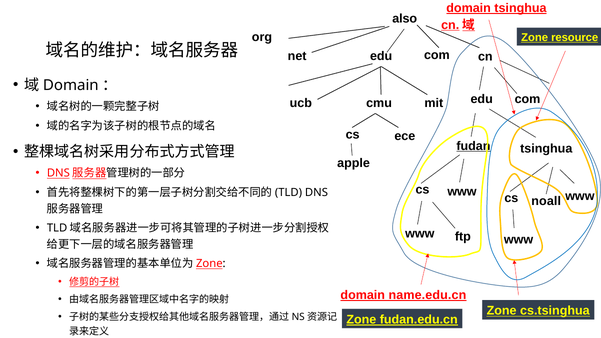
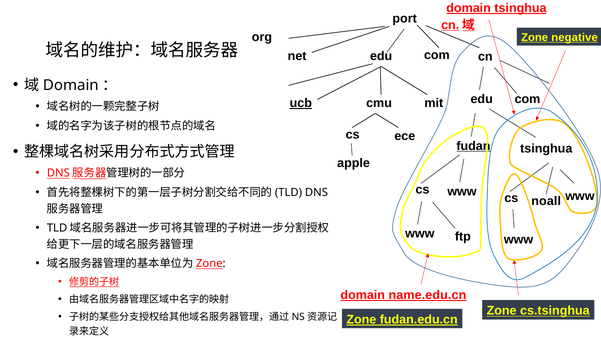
also: also -> port (405, 19)
resource: resource -> negative (575, 37)
ucb underline: none -> present (301, 103)
